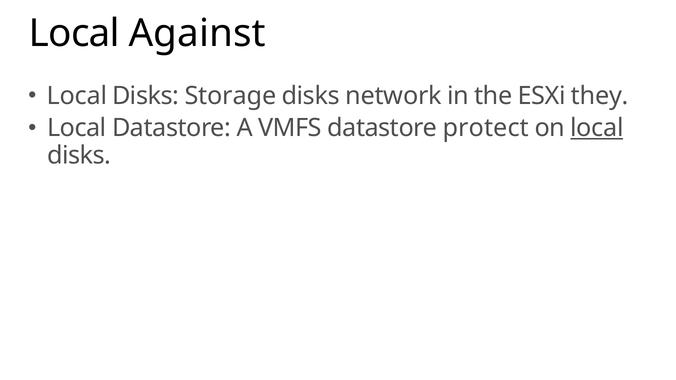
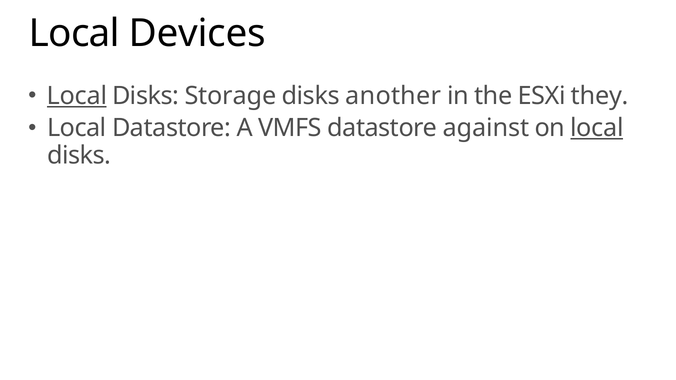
Against: Against -> Devices (197, 33)
Local underline: none -> present (77, 96)
network: network -> another (393, 96)
protect: protect -> against (486, 128)
